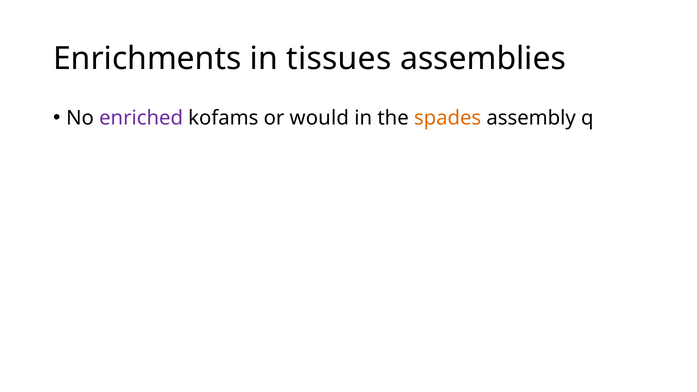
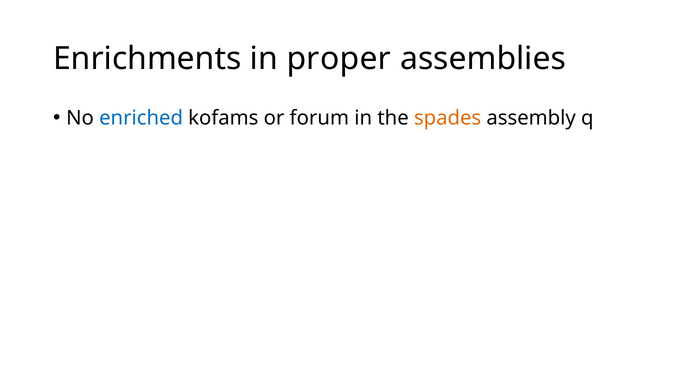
tissues: tissues -> proper (339, 59)
enriched colour: purple -> blue (141, 118)
would: would -> forum (319, 118)
